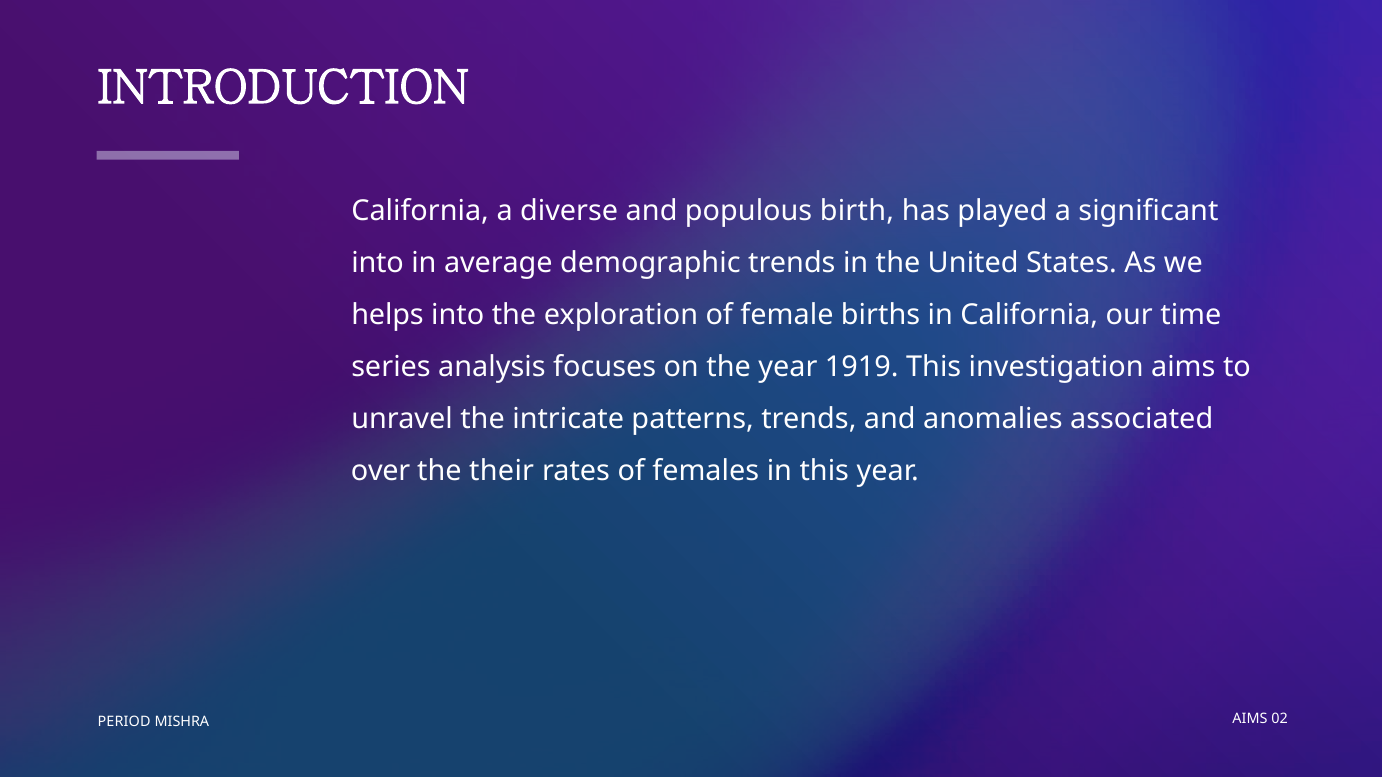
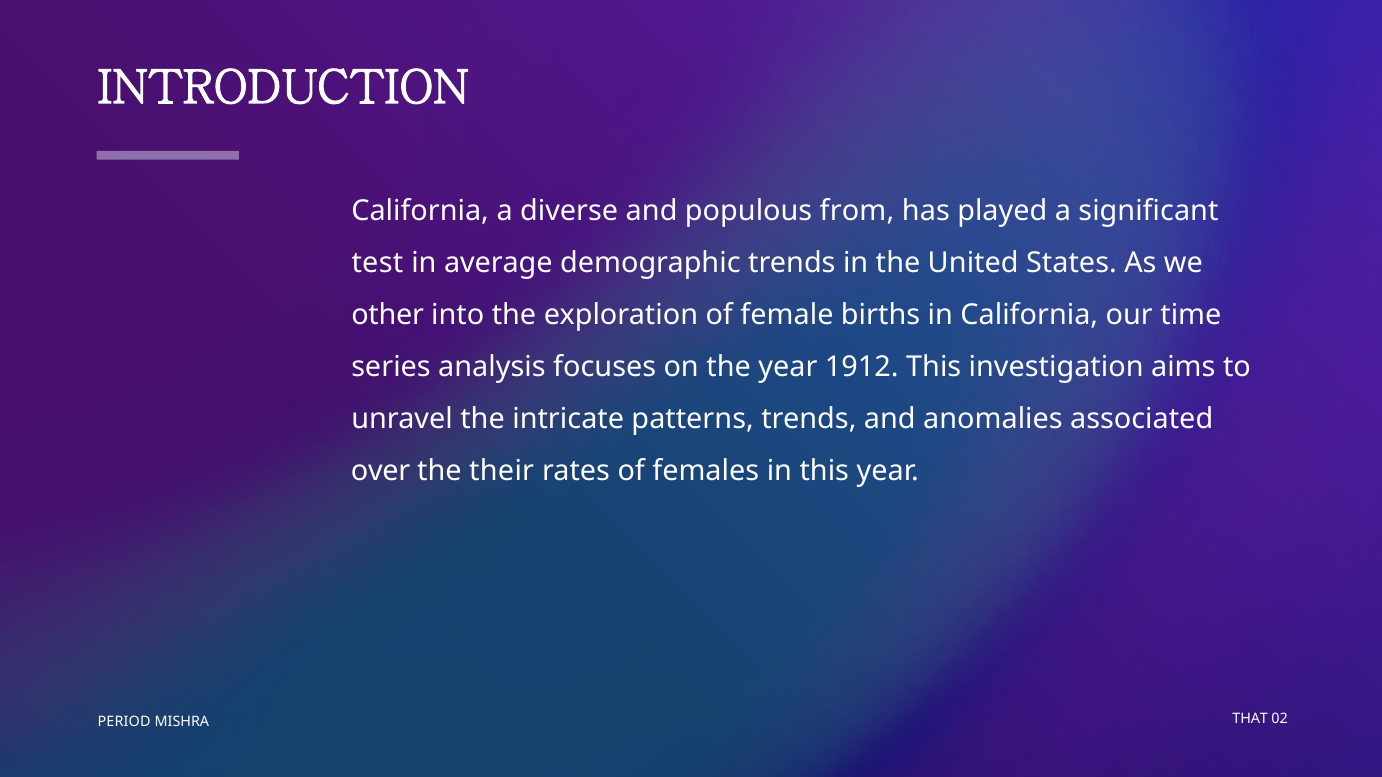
birth: birth -> from (857, 212)
into: into -> test (377, 263)
helps: helps -> other (388, 315)
1919: 1919 -> 1912 (862, 367)
MISHRA AIMS: AIMS -> THAT (1250, 719)
